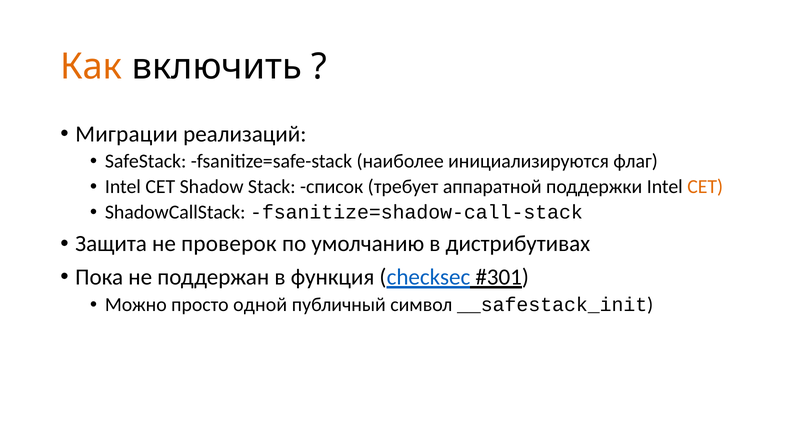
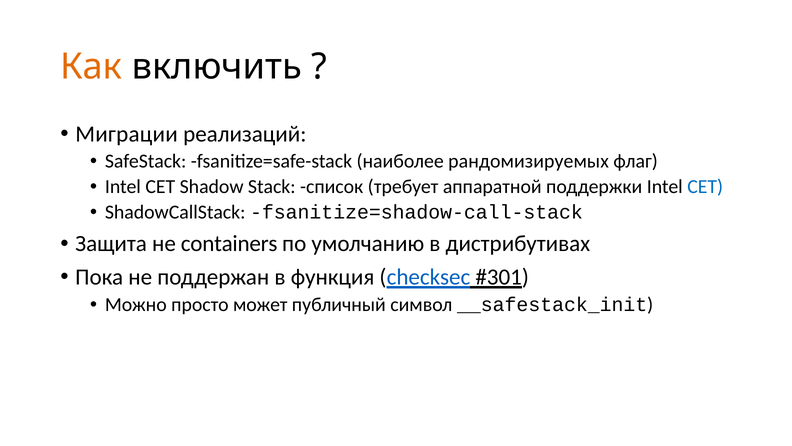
инициализируются: инициализируются -> рандомизируемых (529, 161)
CET colour: orange -> blue (705, 187)
проверок: проверок -> containers (229, 243)
одной: одной -> может (260, 304)
